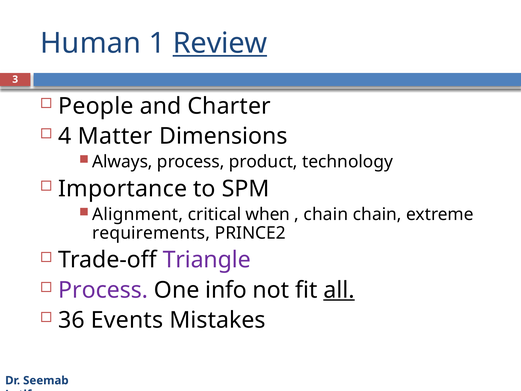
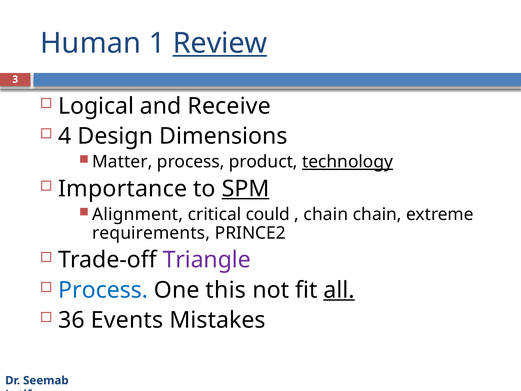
People: People -> Logical (96, 106)
Charter: Charter -> Receive (229, 106)
Matter: Matter -> Design (115, 136)
Always: Always -> Matter (122, 162)
technology underline: none -> present (348, 162)
SPM underline: none -> present (246, 189)
when: when -> could (268, 214)
Process colour: purple -> blue (103, 290)
info: info -> this (226, 290)
